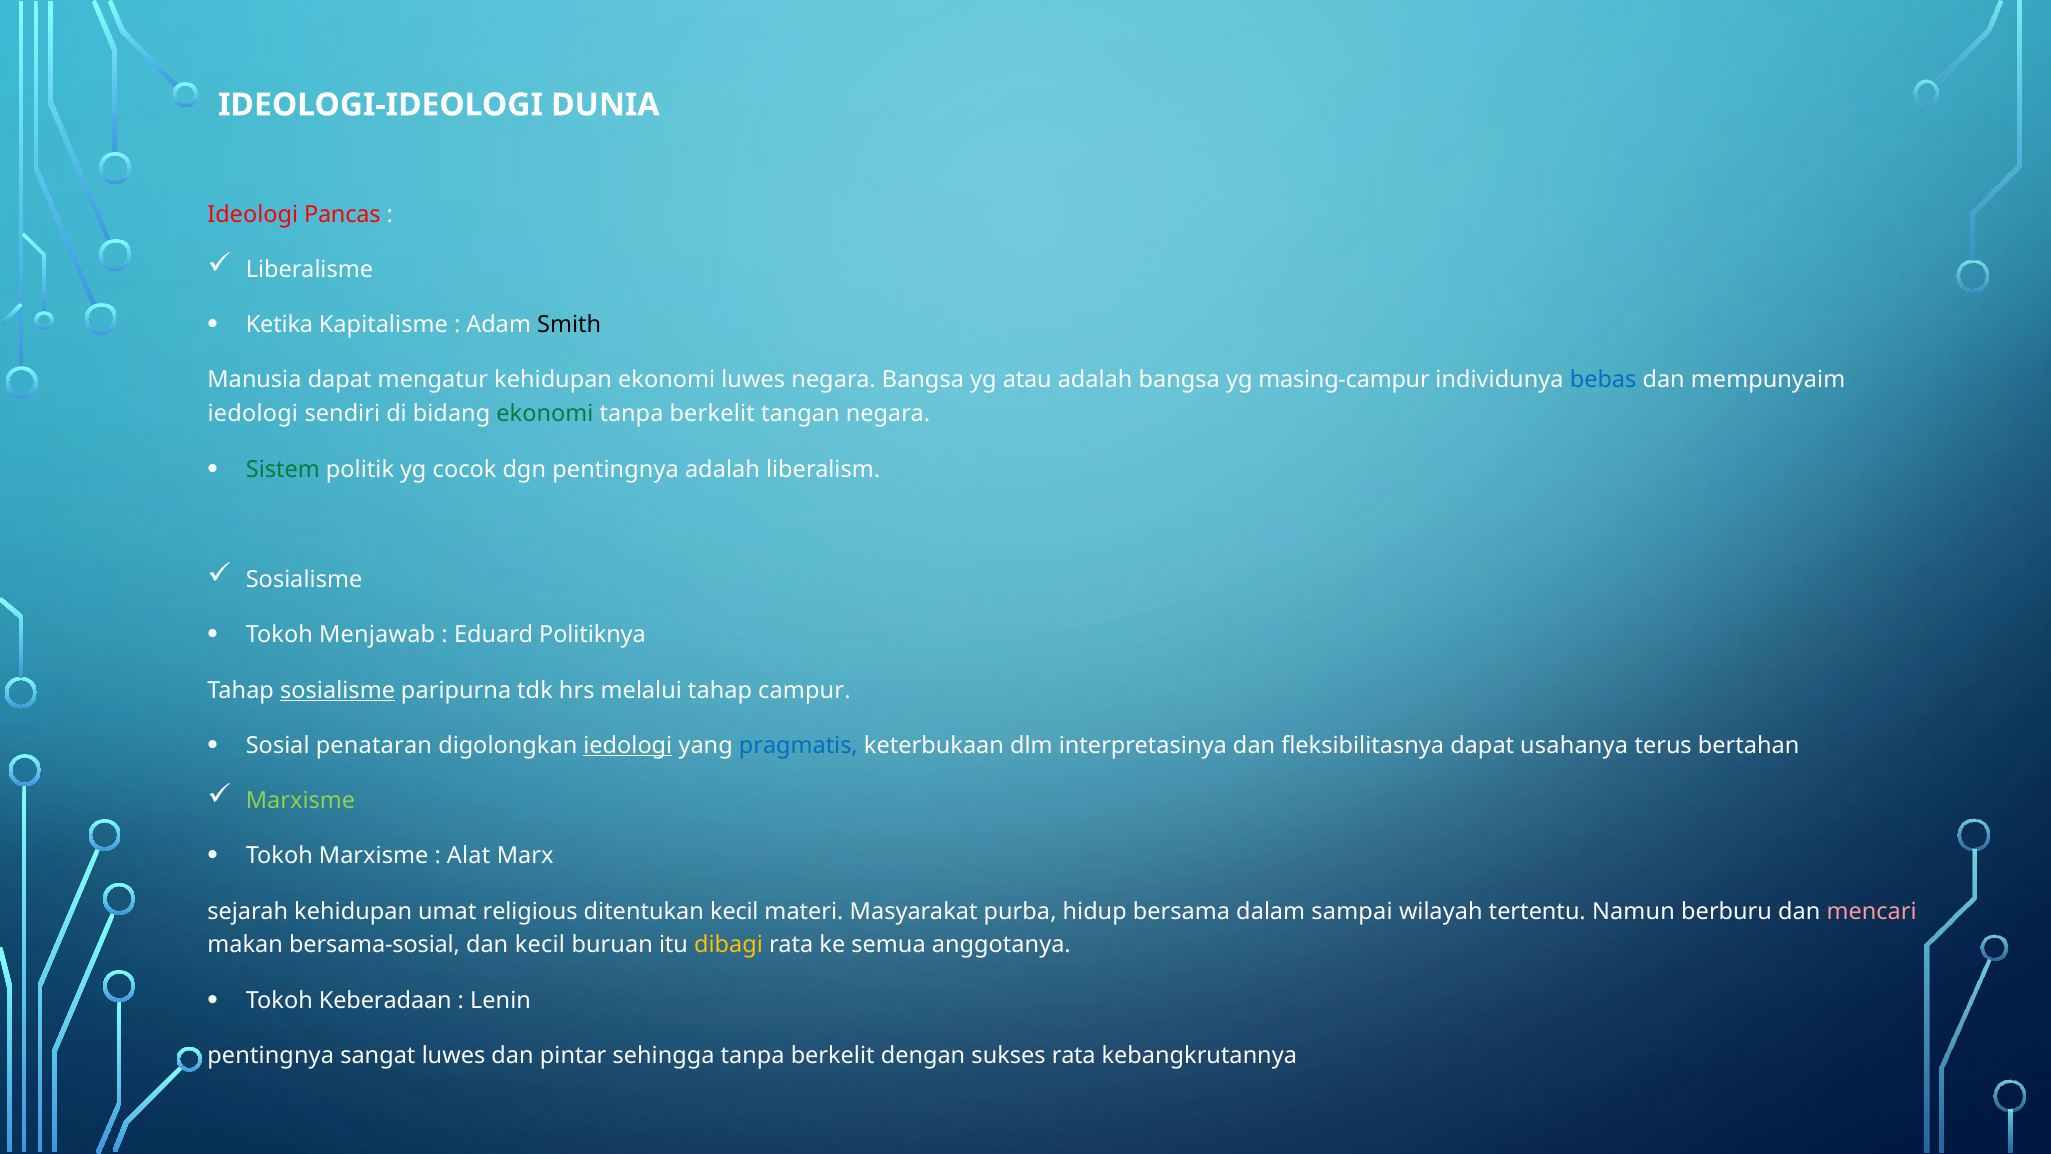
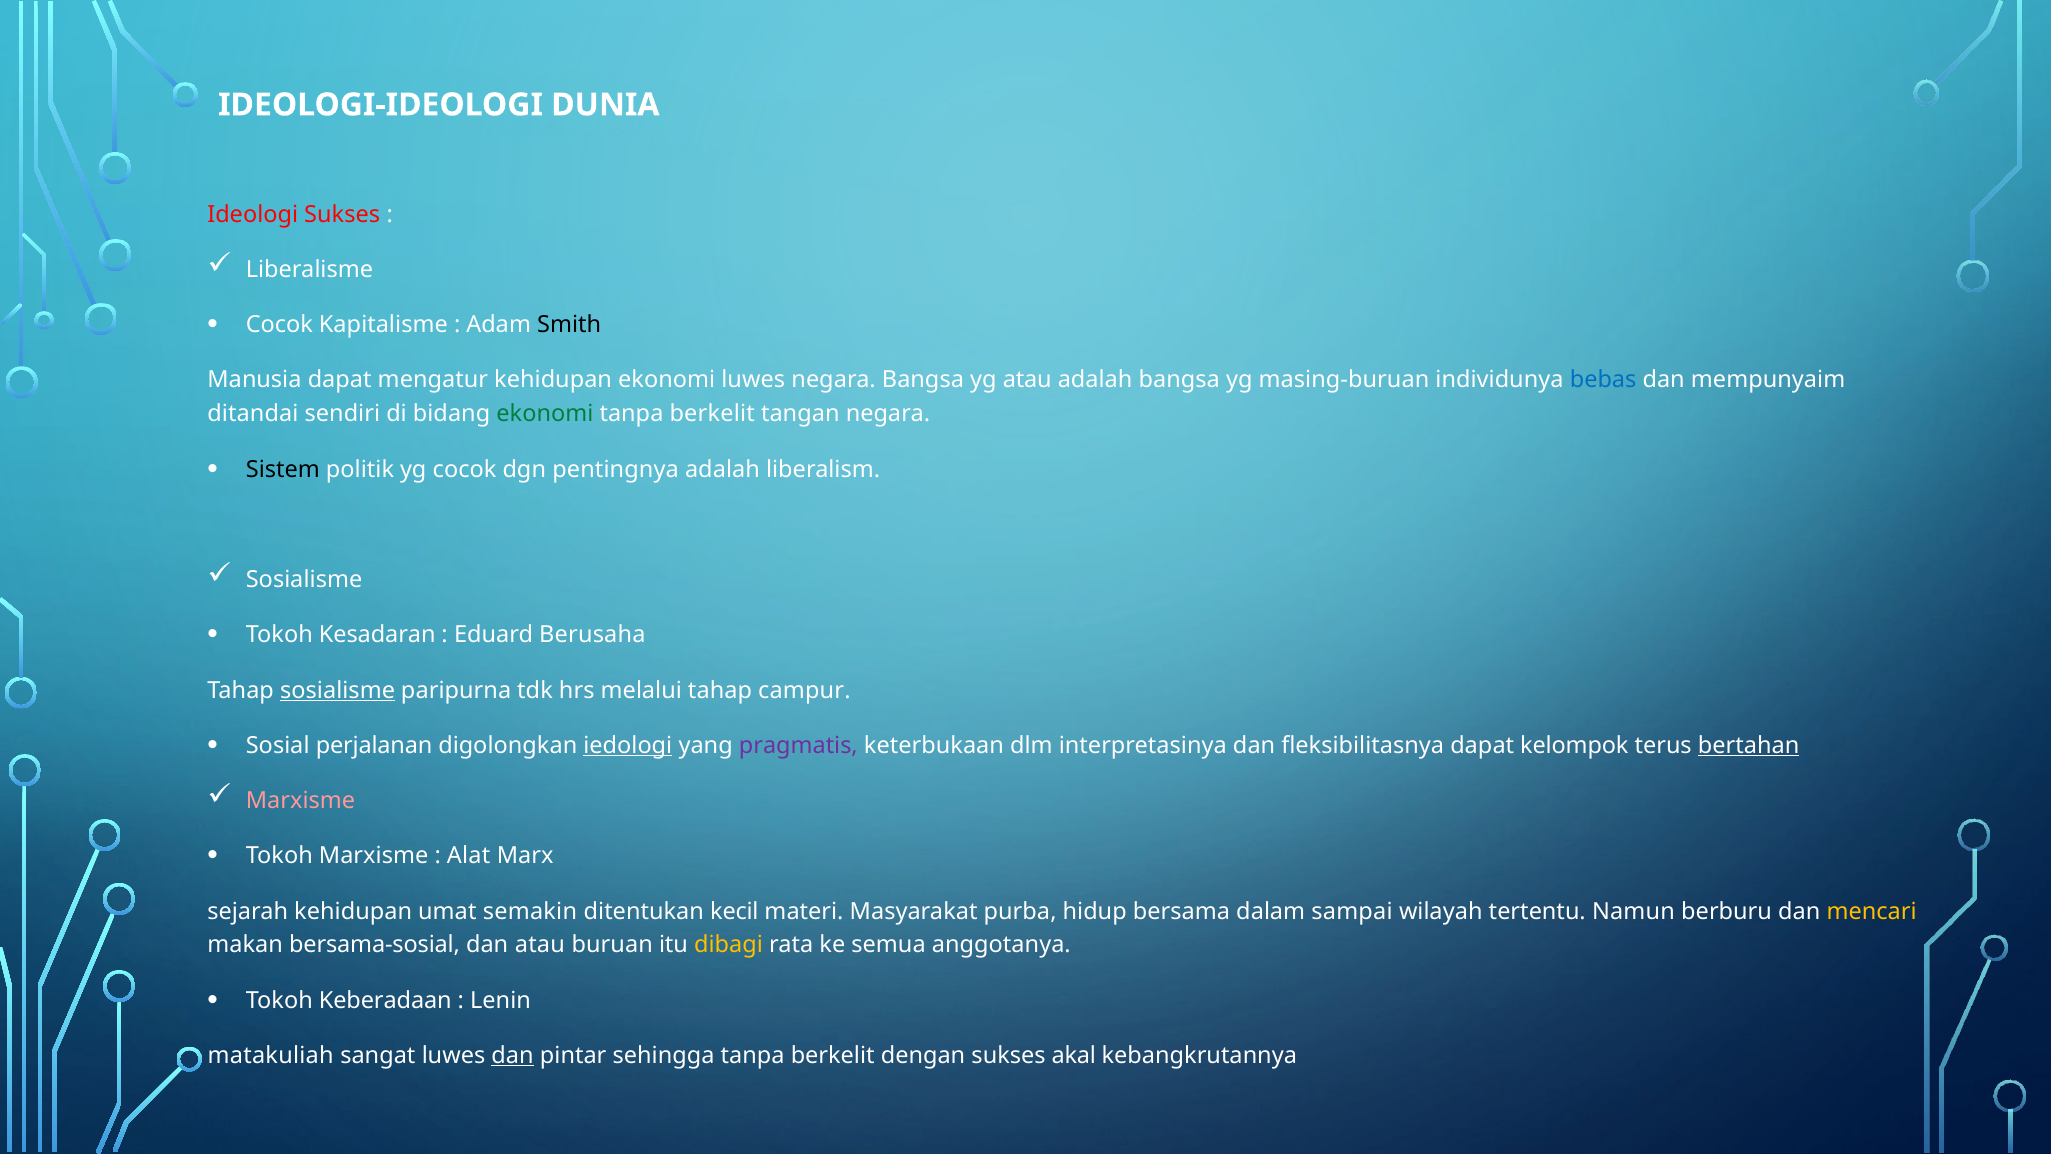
Ideologi Pancas: Pancas -> Sukses (342, 214)
Ketika: Ketika -> Cocok (279, 325)
masing-campur: masing-campur -> masing-buruan (1344, 380)
iedologi: iedologi -> ditandai (253, 414)
Sistem colour: green -> black (283, 469)
Menjawab: Menjawab -> Kesadaran (377, 635)
Politiknya: Politiknya -> Berusaha (592, 635)
penataran: penataran -> perjalanan (374, 745)
pragmatis colour: blue -> purple (798, 745)
usahanya: usahanya -> kelompok (1574, 745)
bertahan underline: none -> present (1749, 745)
Marxisme colour: light green -> pink (301, 801)
religious: religious -> semakin (530, 911)
mencari colour: pink -> yellow (1872, 911)
dan kecil: kecil -> atau (540, 945)
pentingnya: pentingnya -> matakuliah (271, 1055)
dan underline: none -> present (513, 1055)
sukses rata: rata -> akal (1074, 1055)
